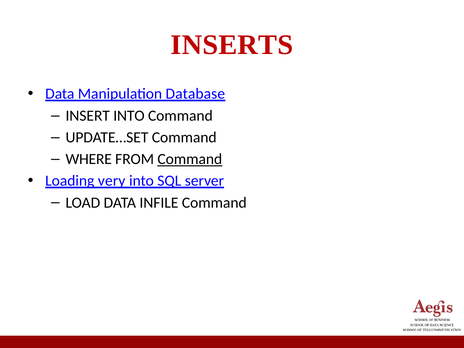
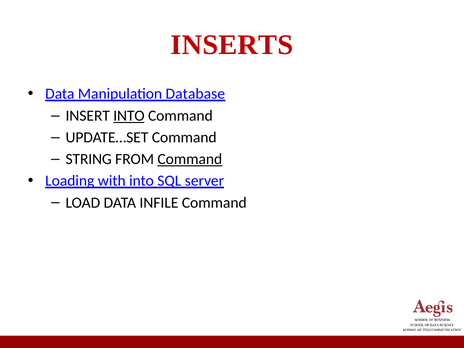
INTO underline: none -> present (129, 116)
WHERE: WHERE -> STRING (89, 159)
very: very -> with (112, 181)
